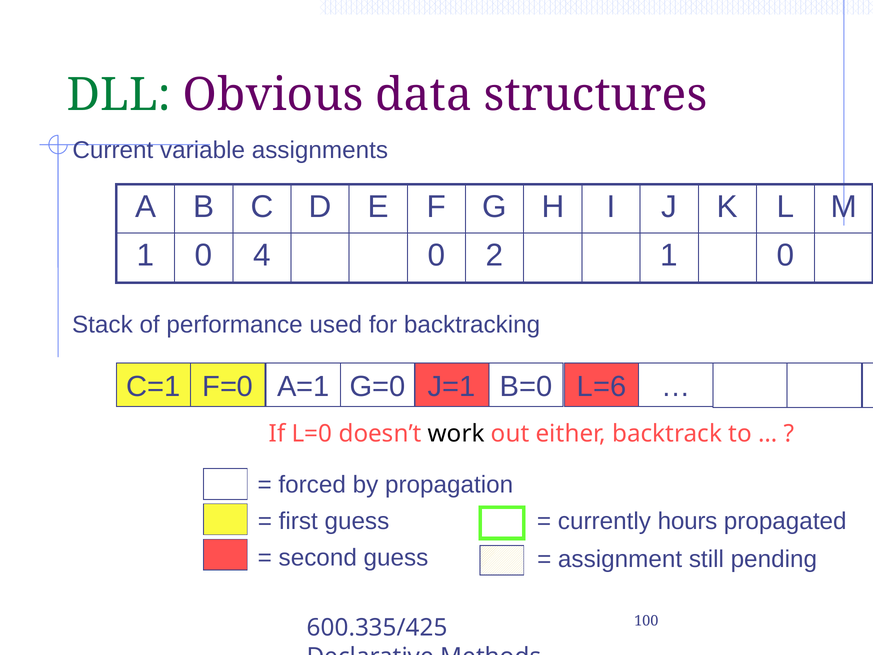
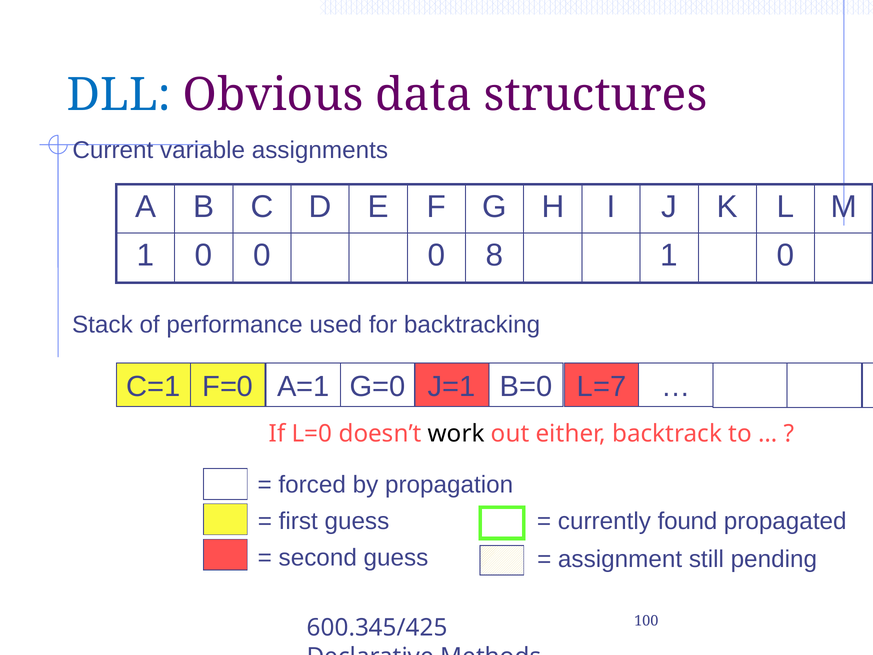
DLL colour: green -> blue (119, 95)
1 0 4: 4 -> 0 (262, 255)
2: 2 -> 8 (495, 255)
L=6: L=6 -> L=7 (602, 387)
hours: hours -> found (688, 521)
600.335/425: 600.335/425 -> 600.345/425 (377, 627)
